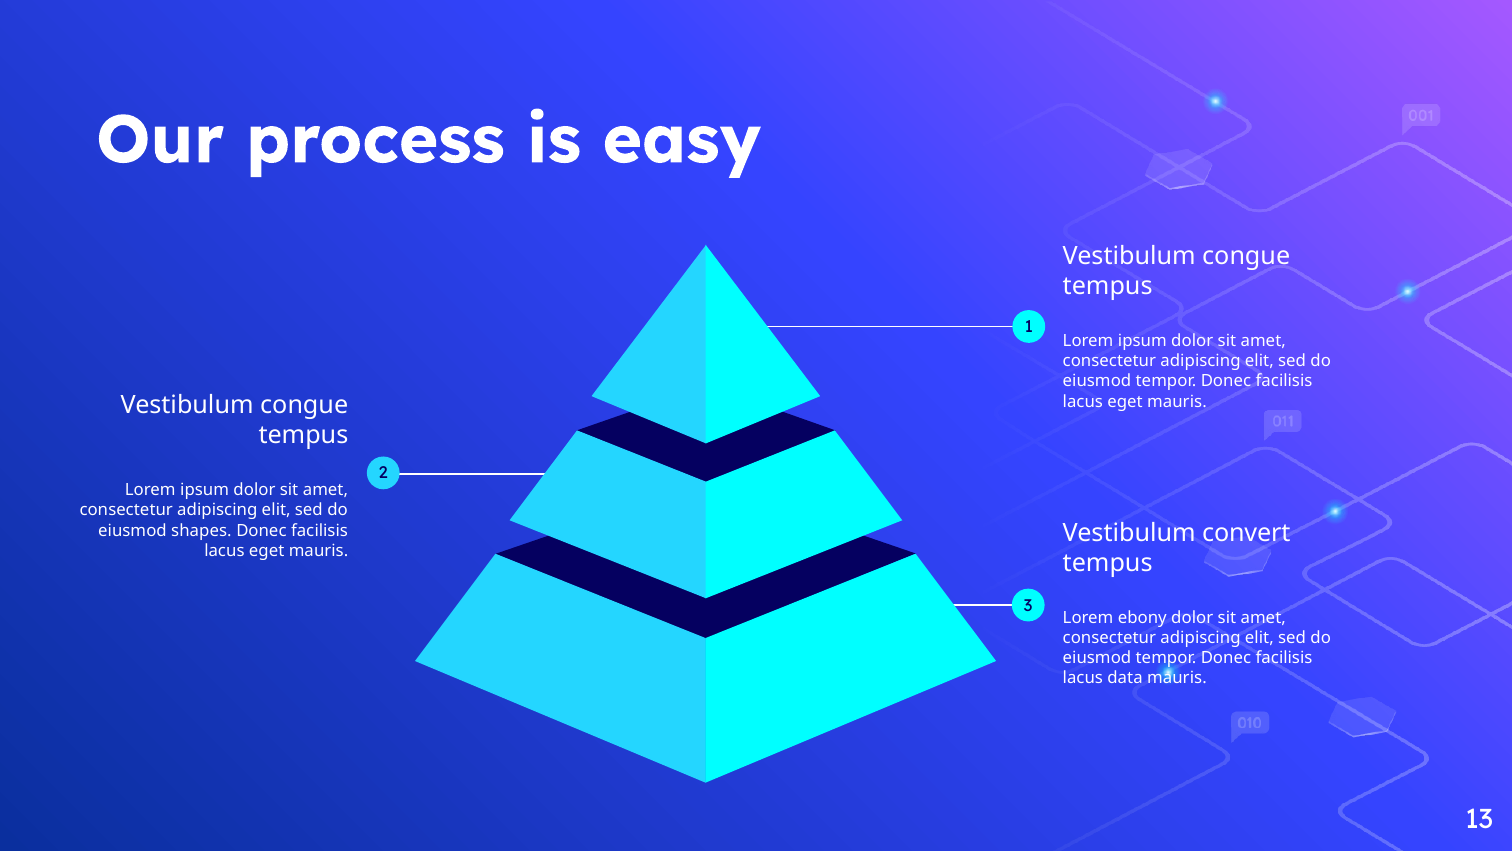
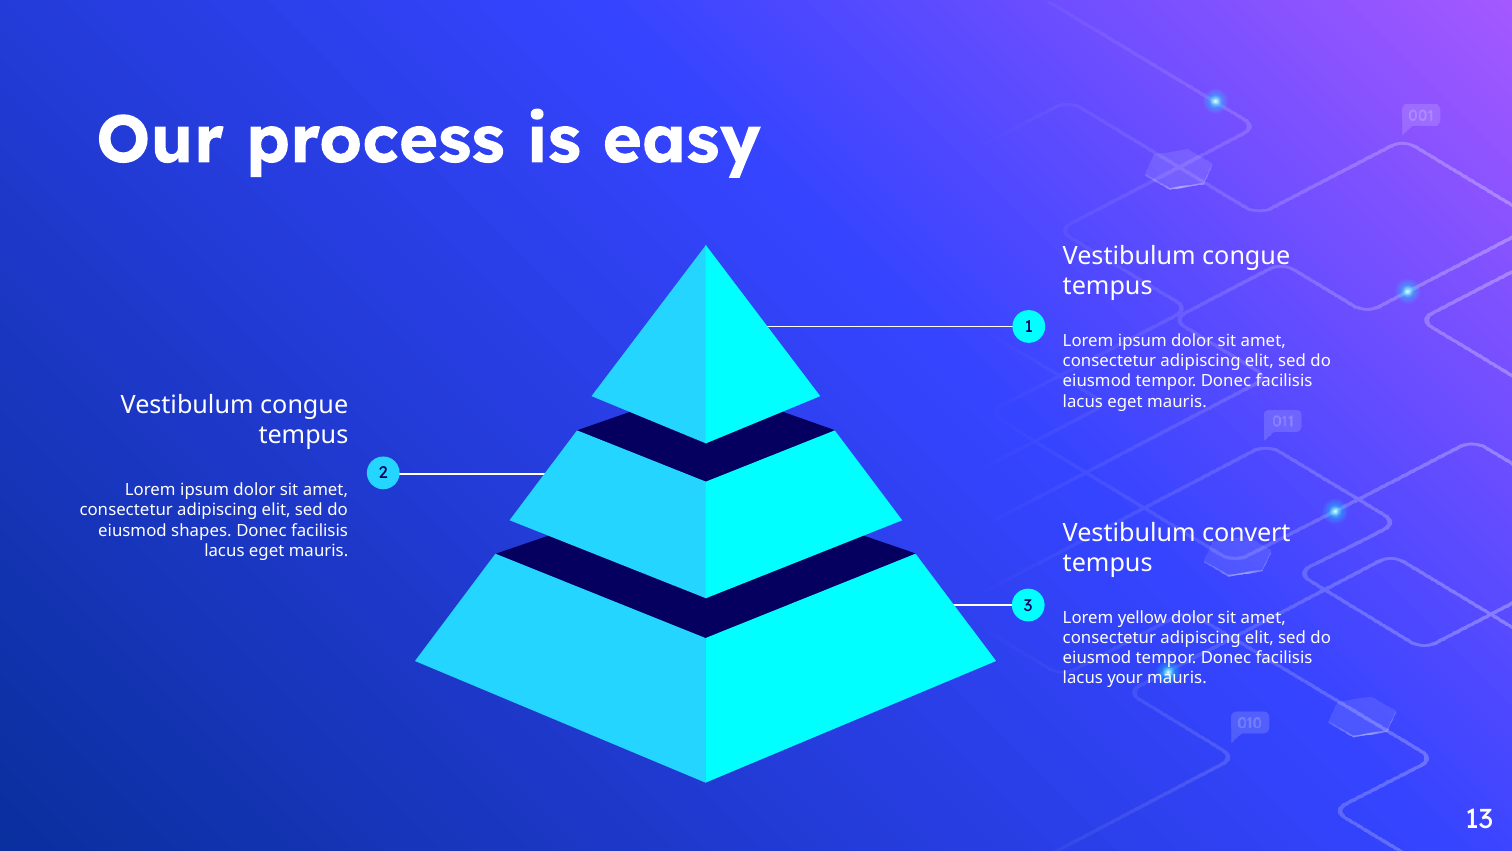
ebony: ebony -> yellow (1142, 618)
data: data -> your (1125, 678)
